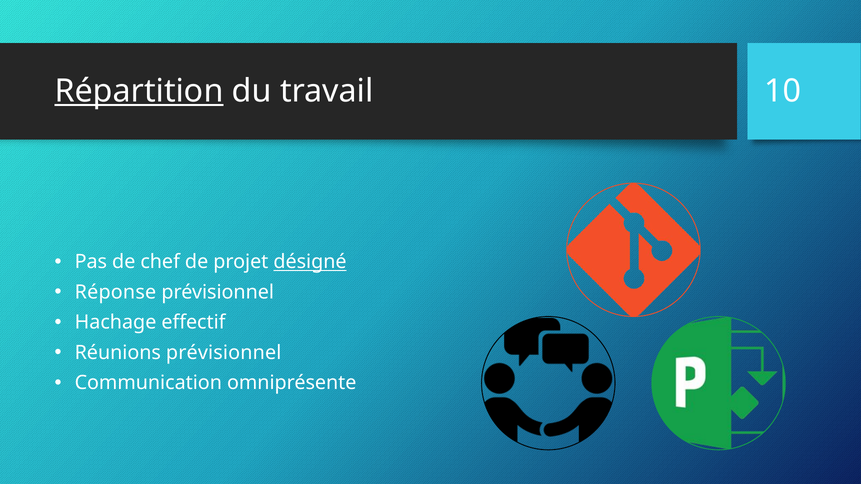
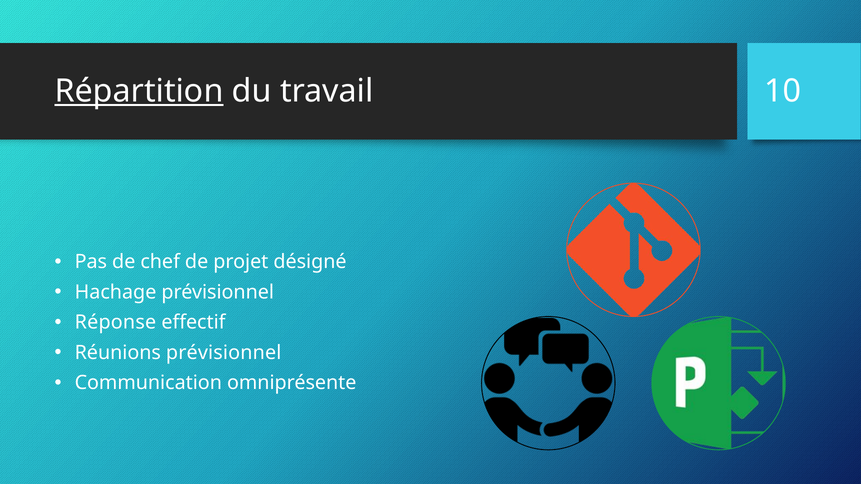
désigné underline: present -> none (310, 262)
Réponse: Réponse -> Hachage (116, 292)
Hachage: Hachage -> Réponse (115, 323)
